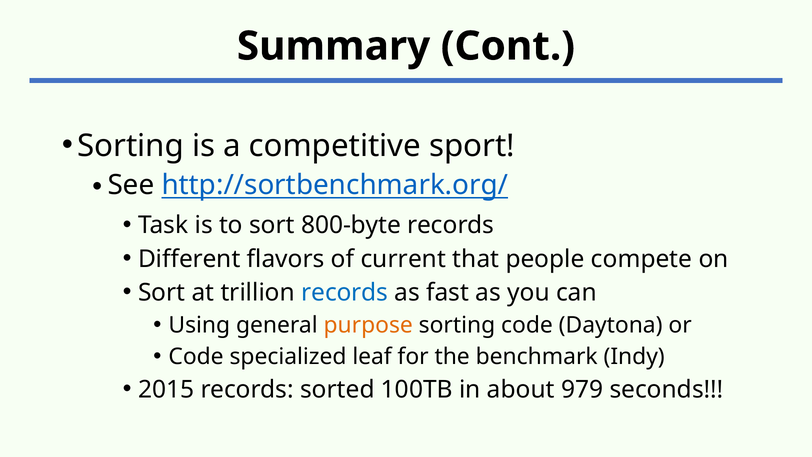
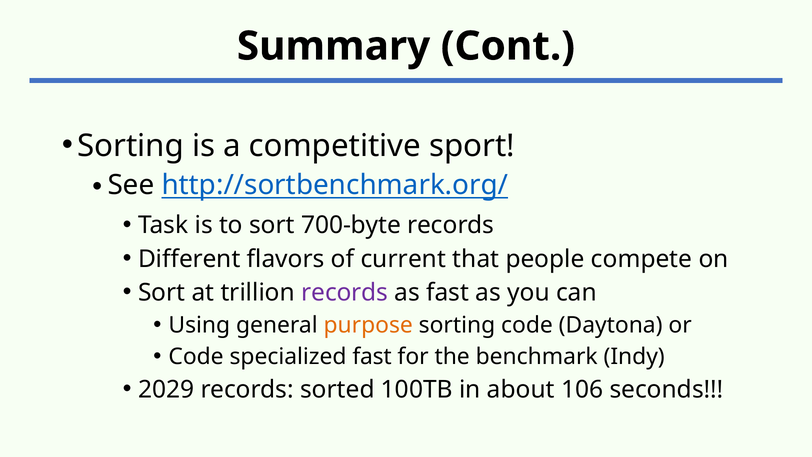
800-byte: 800-byte -> 700-byte (351, 225)
records colour: blue -> purple (345, 292)
specialized leaf: leaf -> fast (372, 357)
2015: 2015 -> 2029 (166, 389)
979: 979 -> 106 (582, 389)
